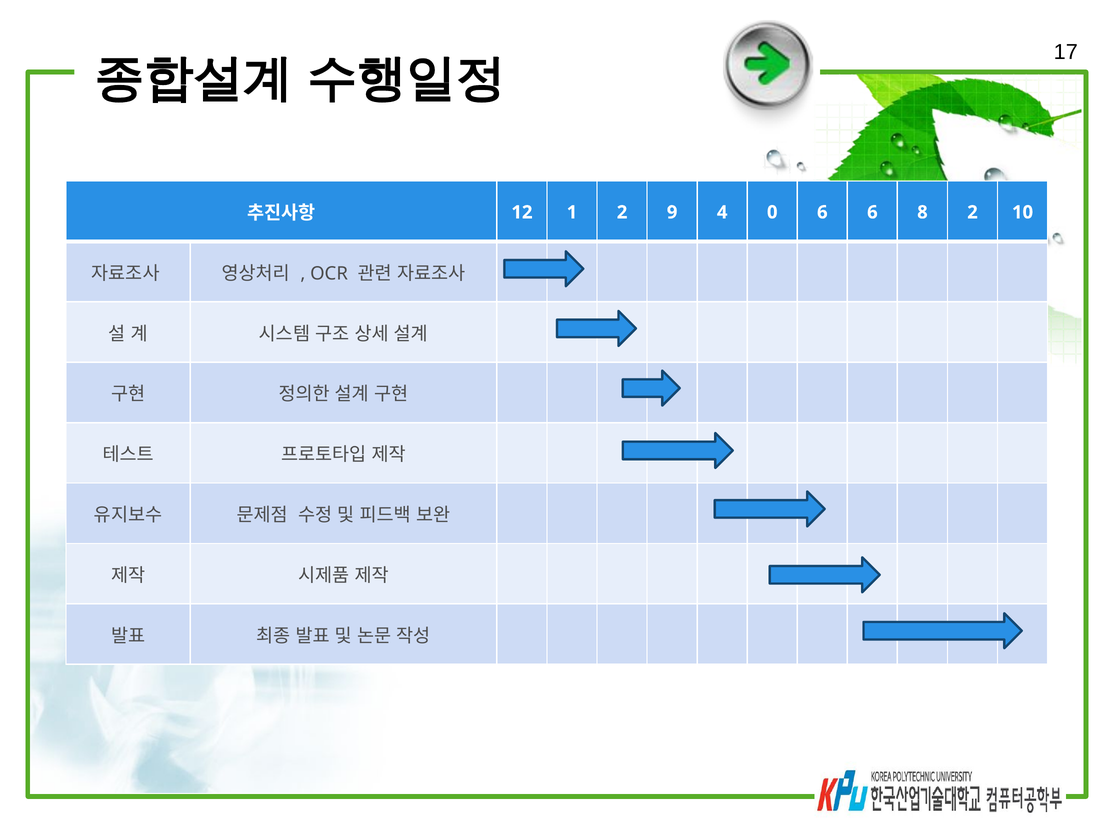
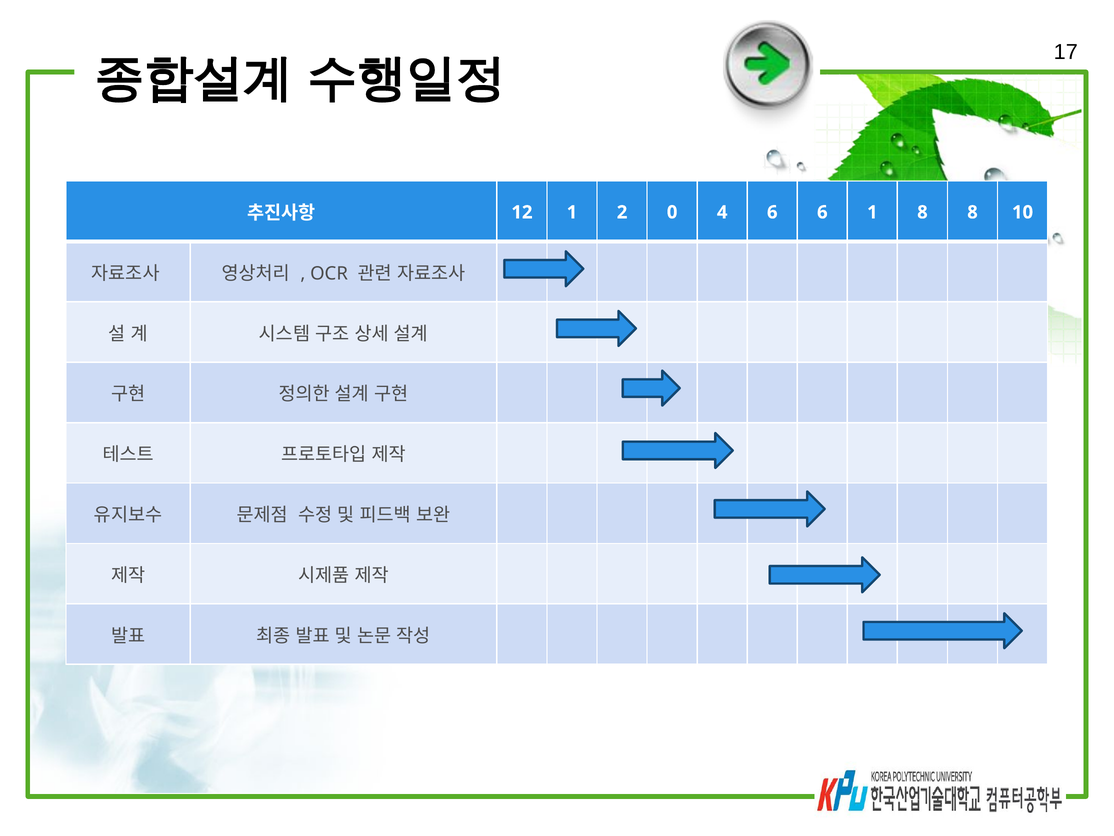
9: 9 -> 0 (672, 212)
4 0: 0 -> 6 (772, 212)
6 6: 6 -> 1 (872, 212)
8 2: 2 -> 8 (972, 212)
